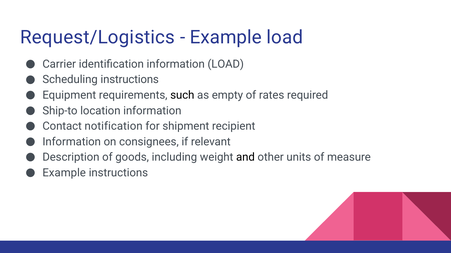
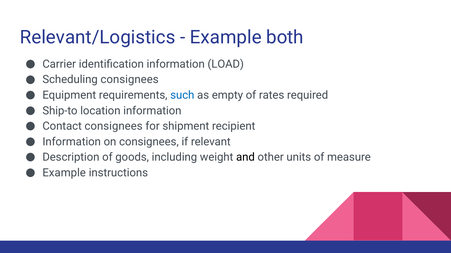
Request/Logistics: Request/Logistics -> Relevant/Logistics (98, 37)
Example load: load -> both (285, 37)
Scheduling instructions: instructions -> consignees (130, 80)
such colour: black -> blue (182, 95)
Contact notification: notification -> consignees (114, 127)
